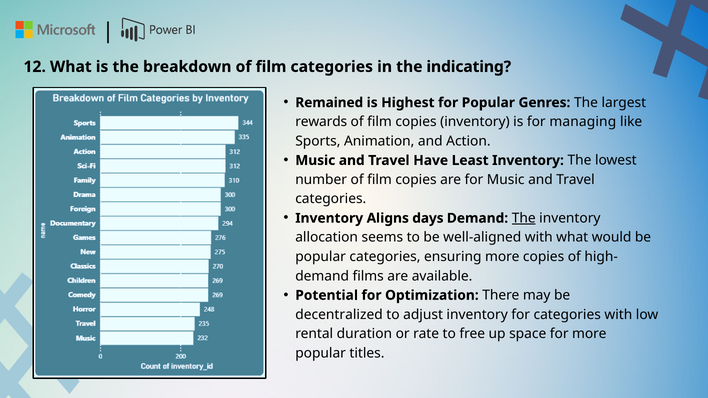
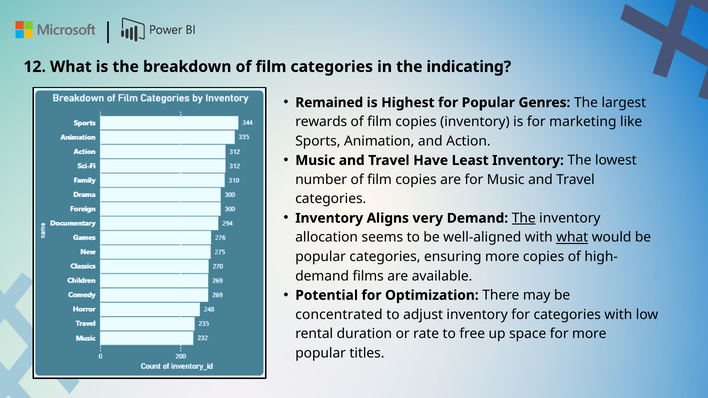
managing: managing -> marketing (583, 122)
days: days -> very (428, 218)
what underline: none -> present (572, 238)
decentralized: decentralized -> concentrated (339, 315)
